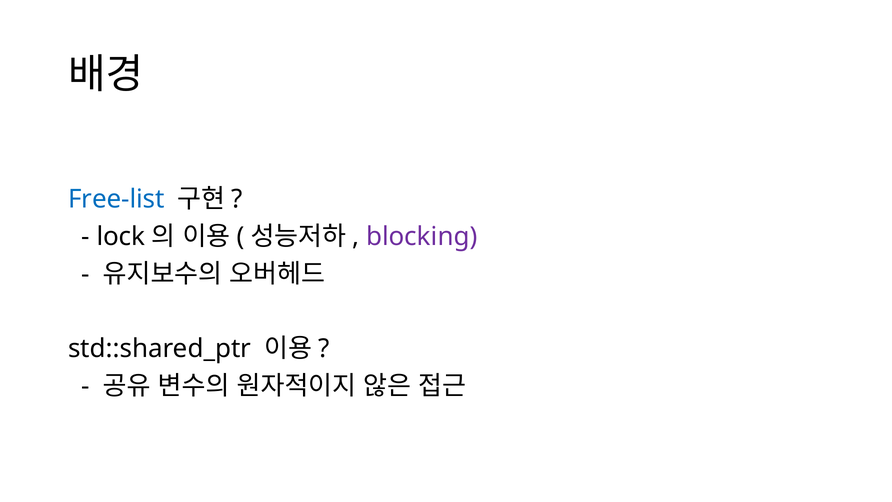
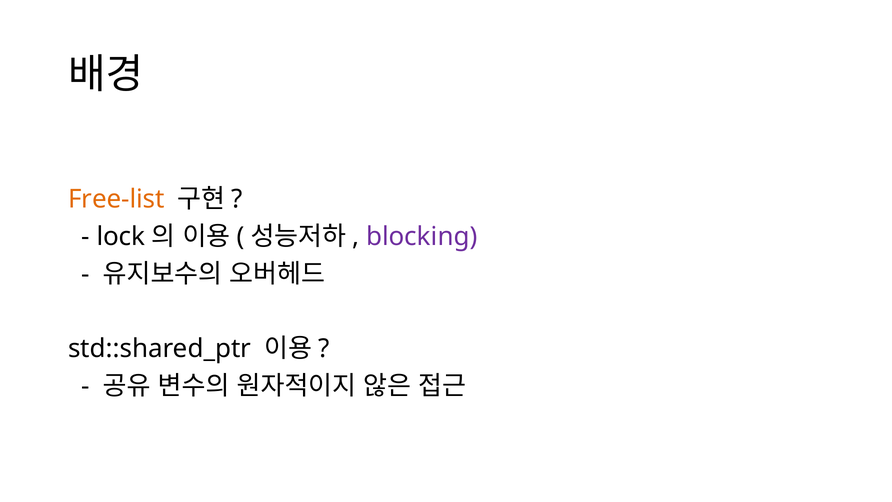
Free-list colour: blue -> orange (116, 199)
